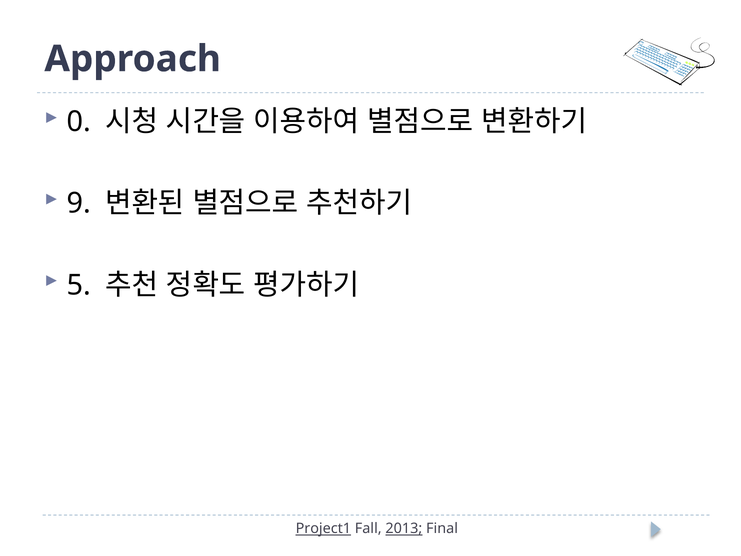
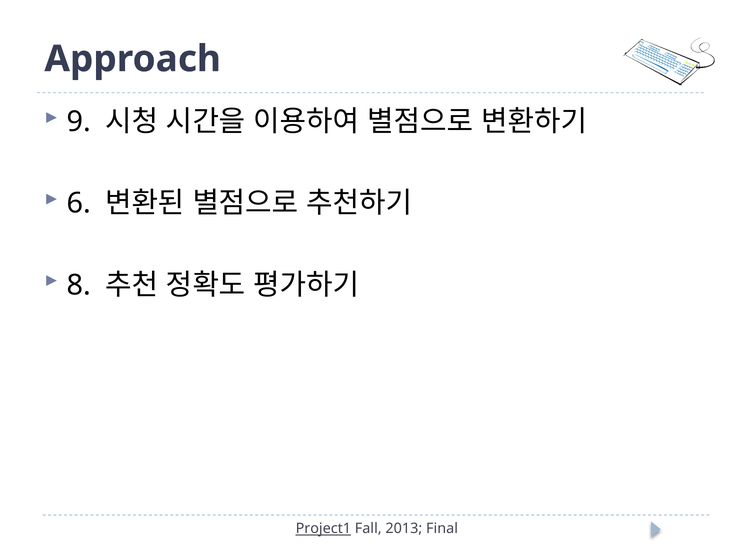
0: 0 -> 9 (79, 122)
9: 9 -> 6 (79, 203)
5: 5 -> 8 (79, 285)
2013 underline: present -> none (404, 528)
